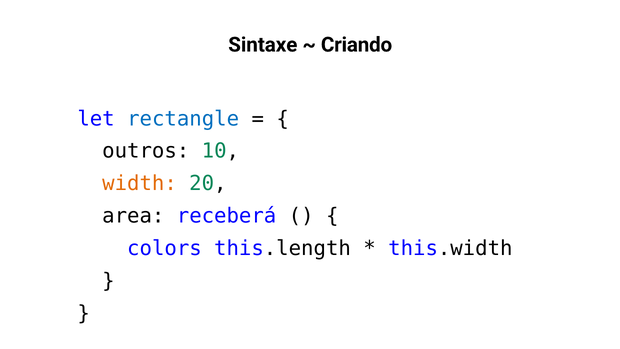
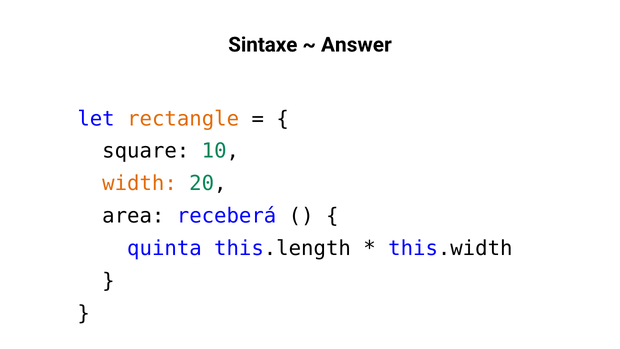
Criando: Criando -> Answer (356, 45)
rectangle colour: blue -> orange (183, 119)
outros: outros -> square (146, 151)
colors: colors -> quinta (164, 248)
